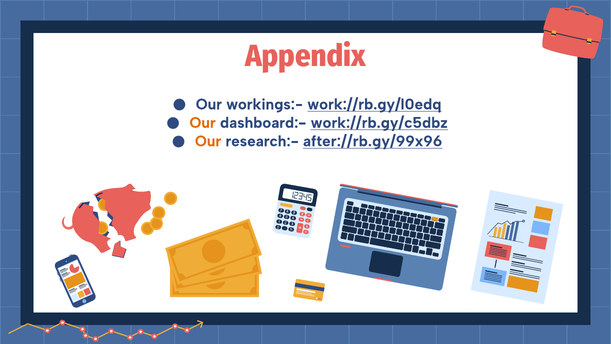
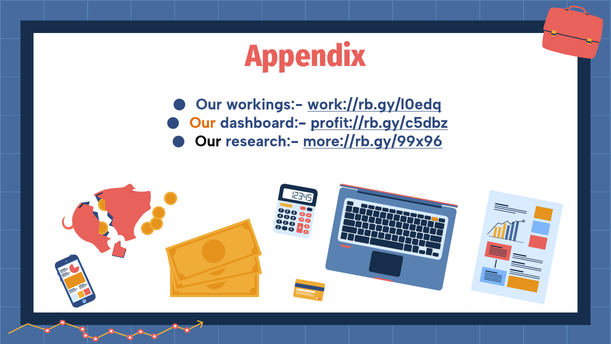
work://rb.gy/c5dbz: work://rb.gy/c5dbz -> profit://rb.gy/c5dbz (379, 123)
Our colour: orange -> black (208, 141)
after://rb.gy/99x96: after://rb.gy/99x96 -> more://rb.gy/99x96 (373, 141)
